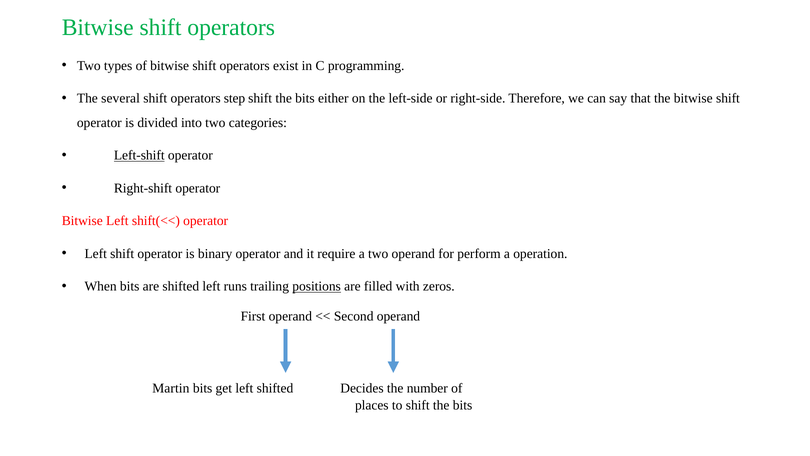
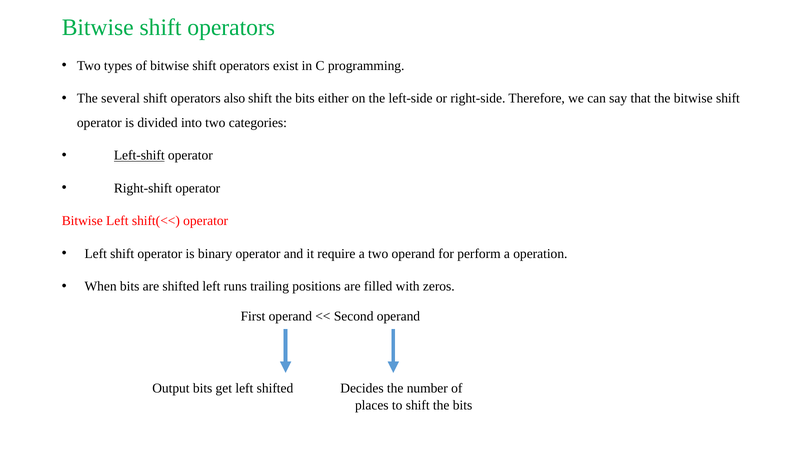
step: step -> also (234, 98)
positions underline: present -> none (317, 286)
Martin: Martin -> Output (171, 388)
